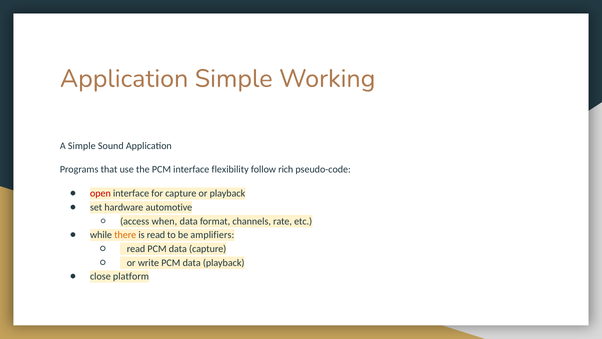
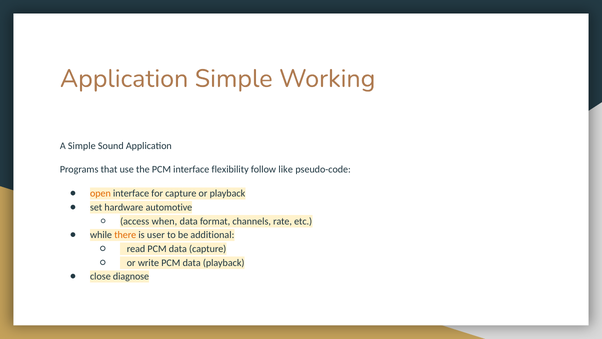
rich: rich -> like (286, 169)
open colour: red -> orange (100, 193)
is read: read -> user (156, 235)
amplifiers: amplifiers -> additional (212, 235)
platform: platform -> diagnose (131, 276)
